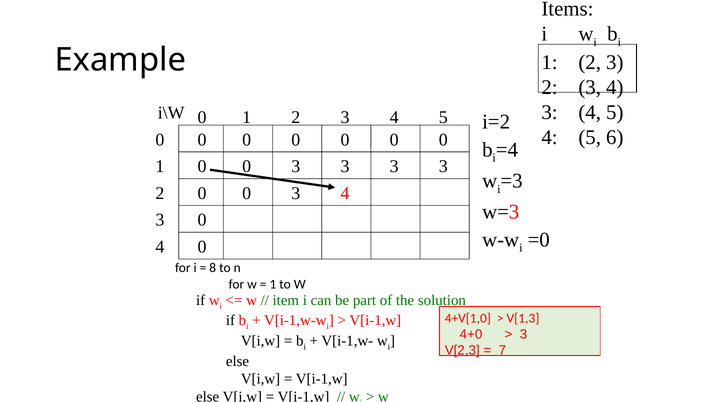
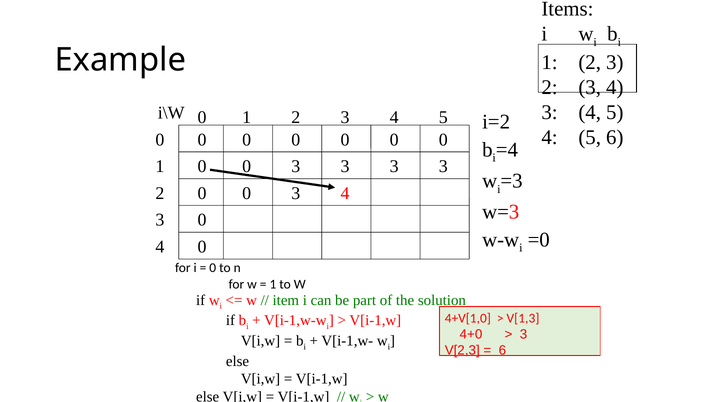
8: 8 -> 0 (213, 268)
7: 7 -> 6 (502, 351)
